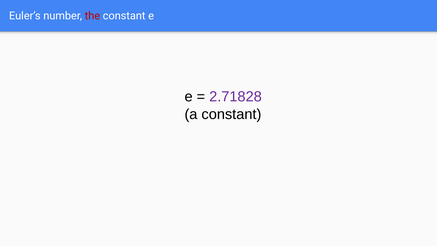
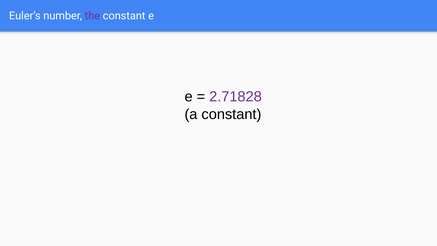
the colour: red -> purple (92, 16)
